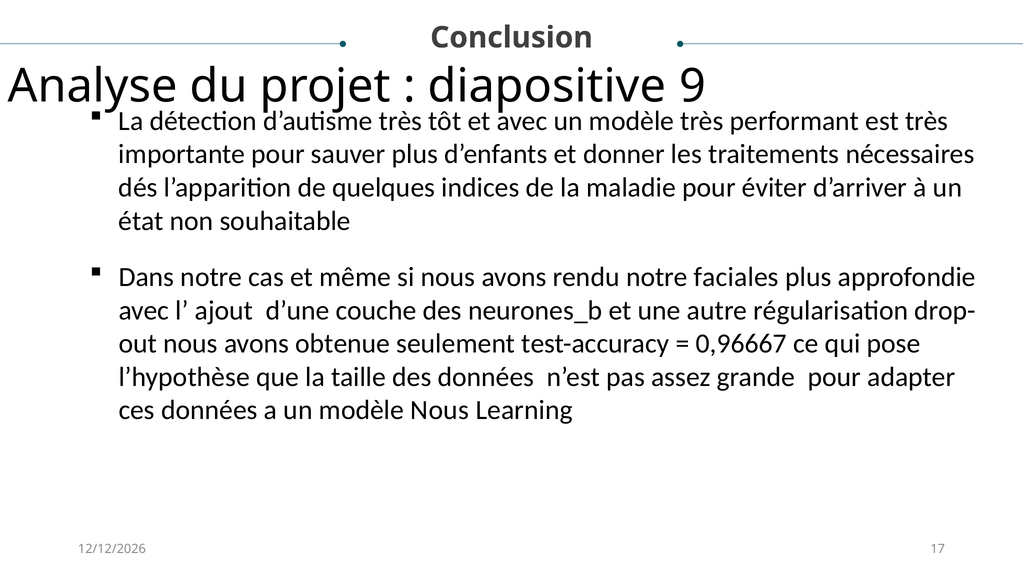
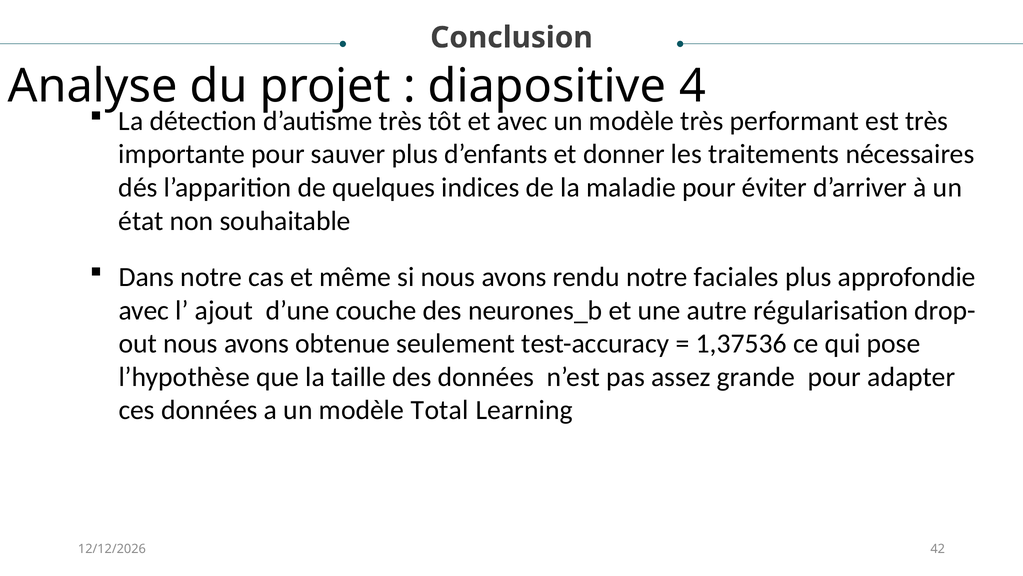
9: 9 -> 4 (693, 86)
0,96667: 0,96667 -> 1,37536 (741, 343)
modèle Nous: Nous -> Total (440, 410)
17: 17 -> 42 (938, 548)
